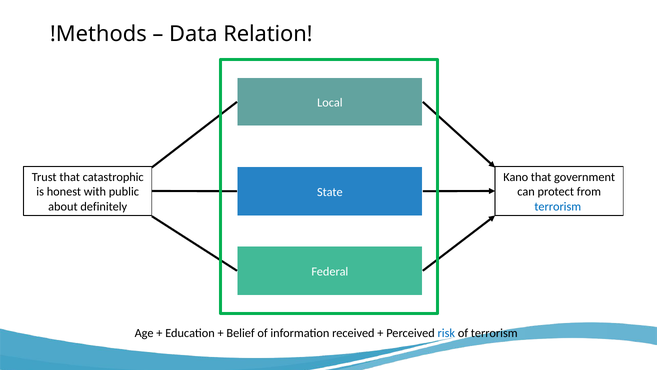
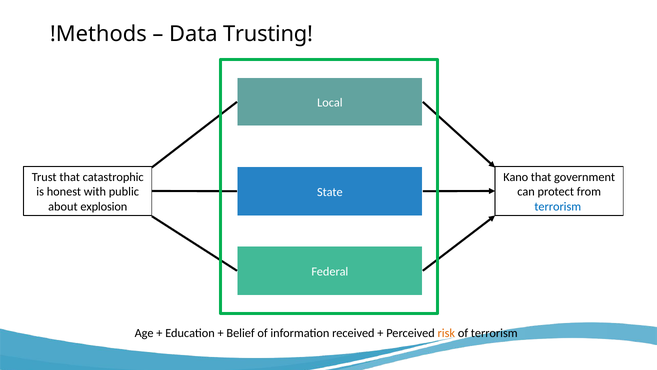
Relation: Relation -> Trusting (268, 34)
definitely: definitely -> explosion (104, 206)
risk colour: blue -> orange (446, 333)
